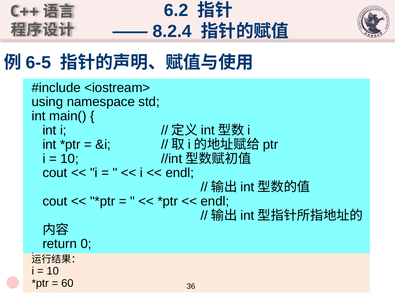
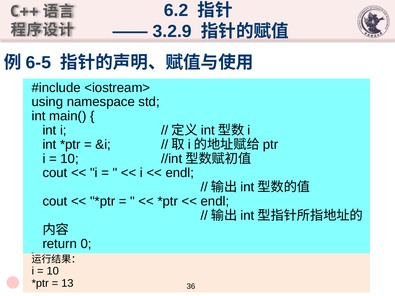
8.2.4: 8.2.4 -> 3.2.9 (172, 31)
60: 60 -> 13 (67, 284)
